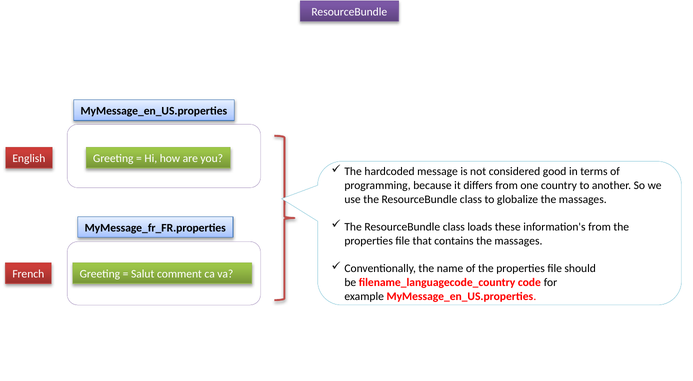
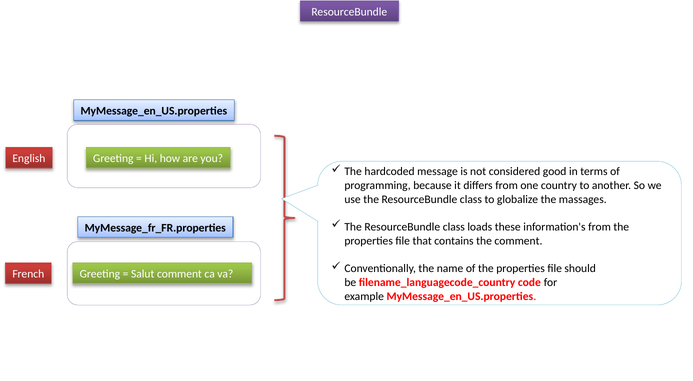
contains the massages: massages -> comment (518, 241)
